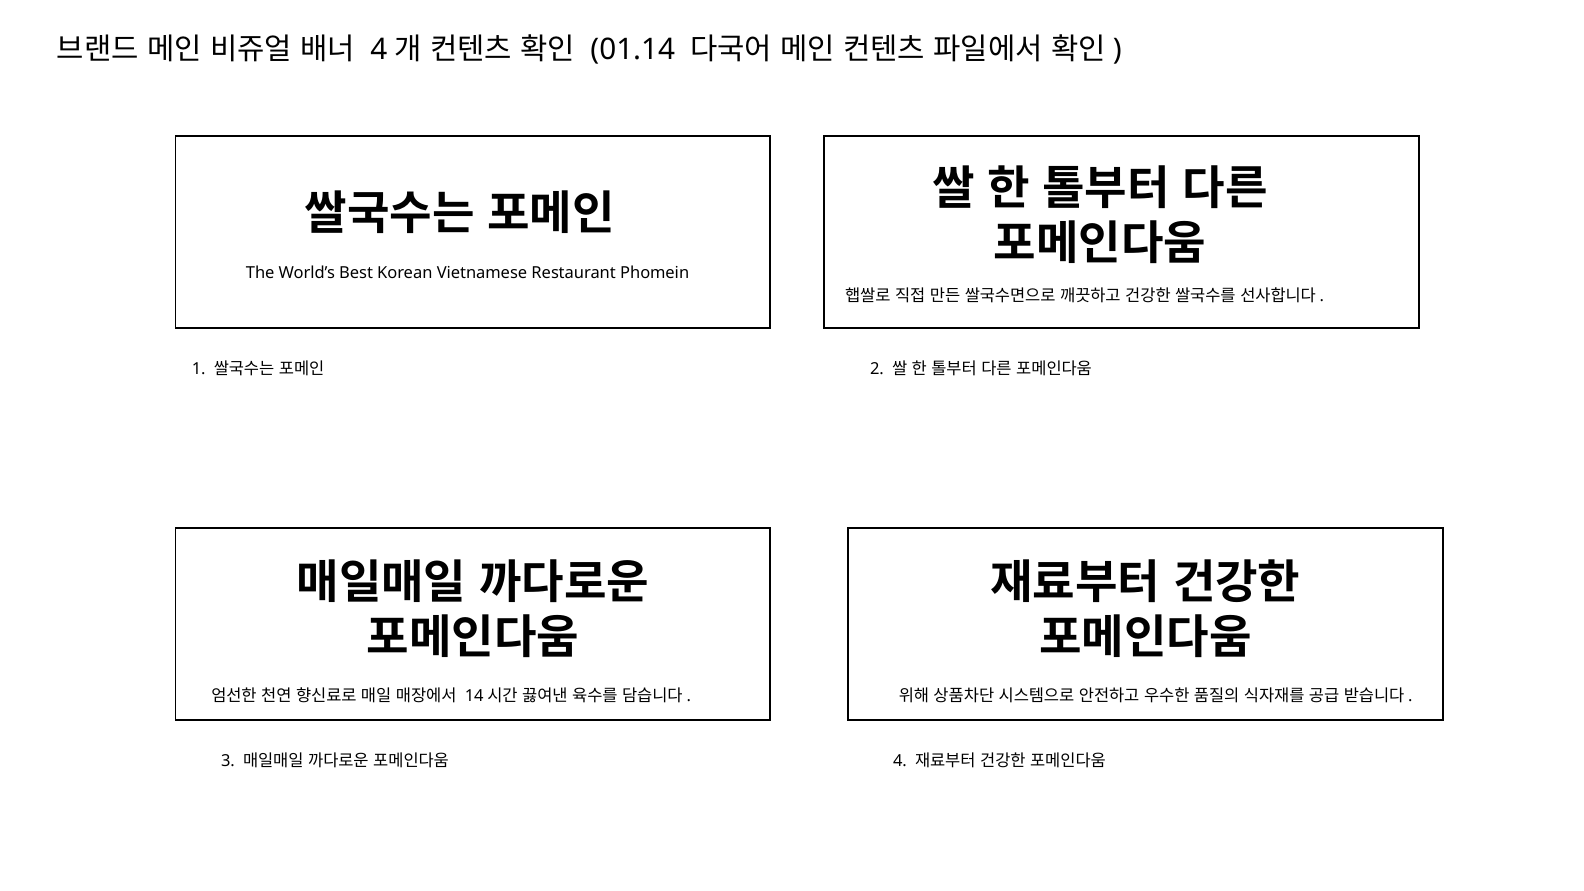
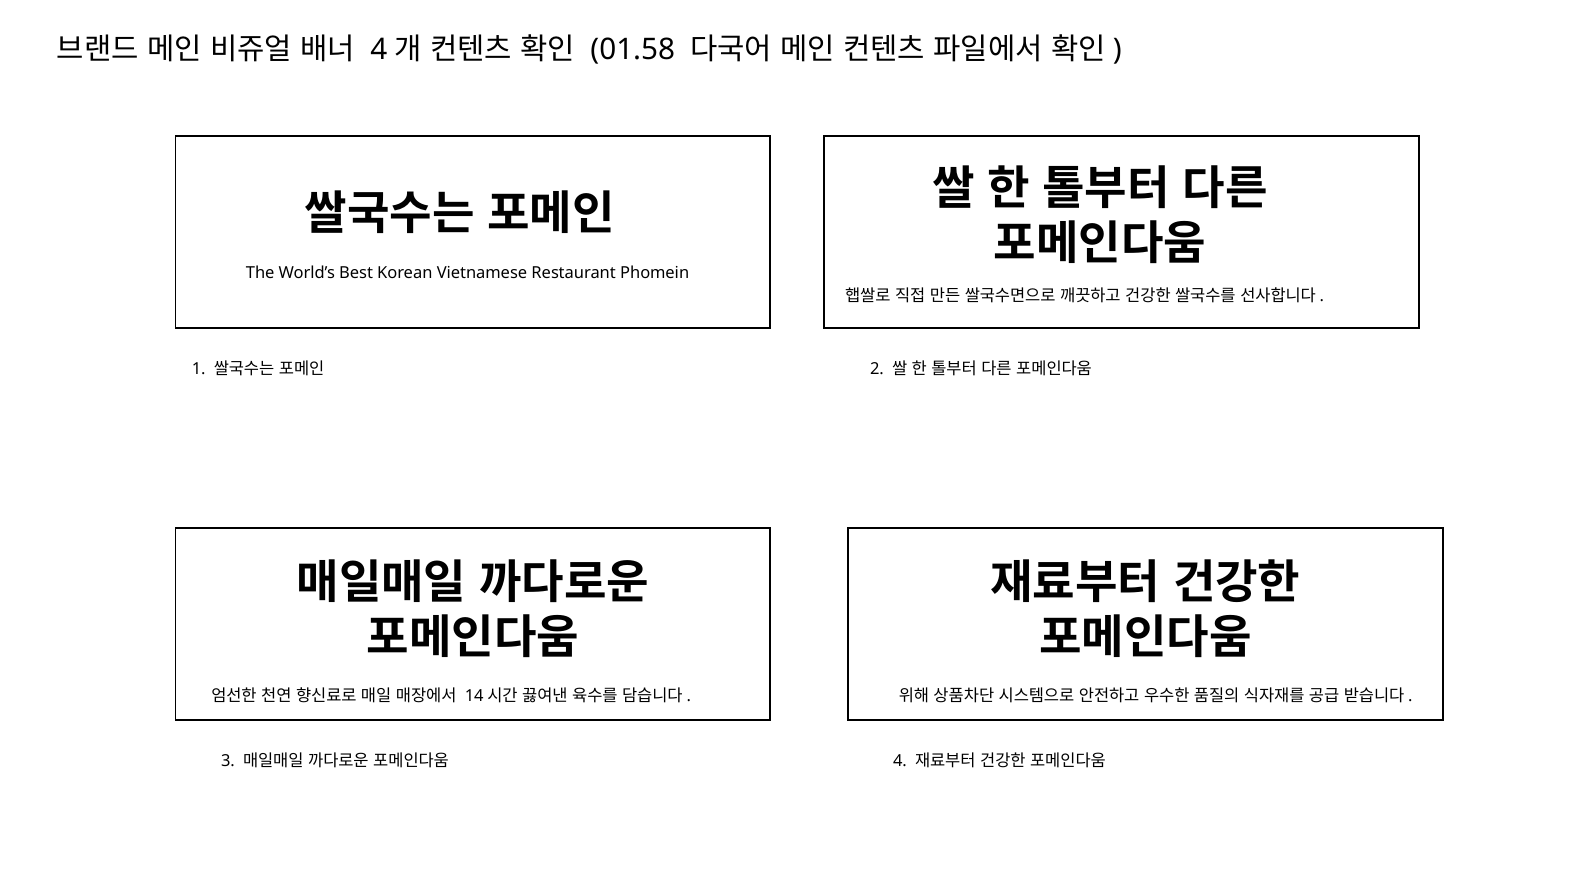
01.14: 01.14 -> 01.58 (633, 50)
